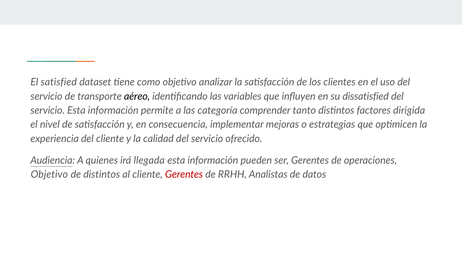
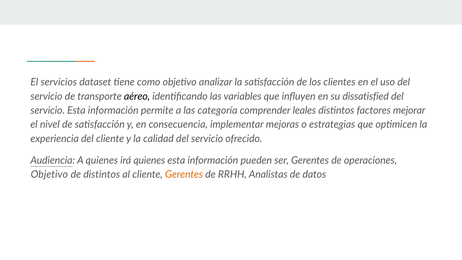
satisfied: satisfied -> servicios (59, 82)
tanto: tanto -> leales (304, 110)
dirigida: dirigida -> mejorar (409, 110)
irá llegada: llegada -> quienes (149, 160)
Gerentes colour: red -> orange (184, 174)
